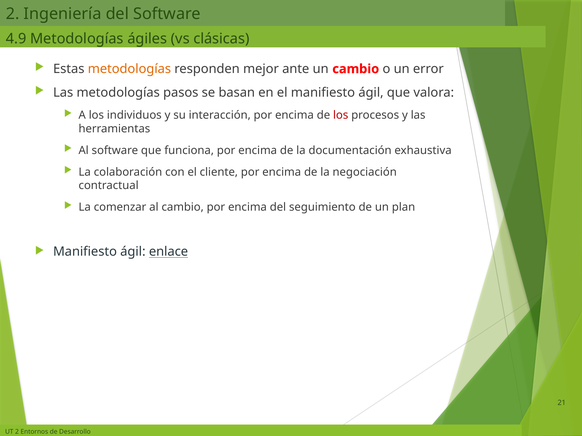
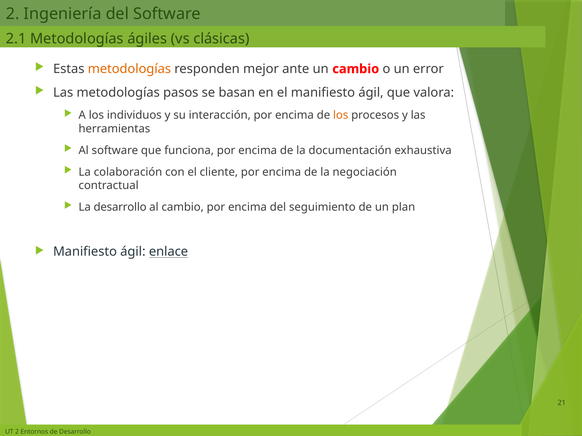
4.9: 4.9 -> 2.1 (16, 39)
los colour: red -> orange (341, 115)
La comenzar: comenzar -> desarrollo (120, 207)
